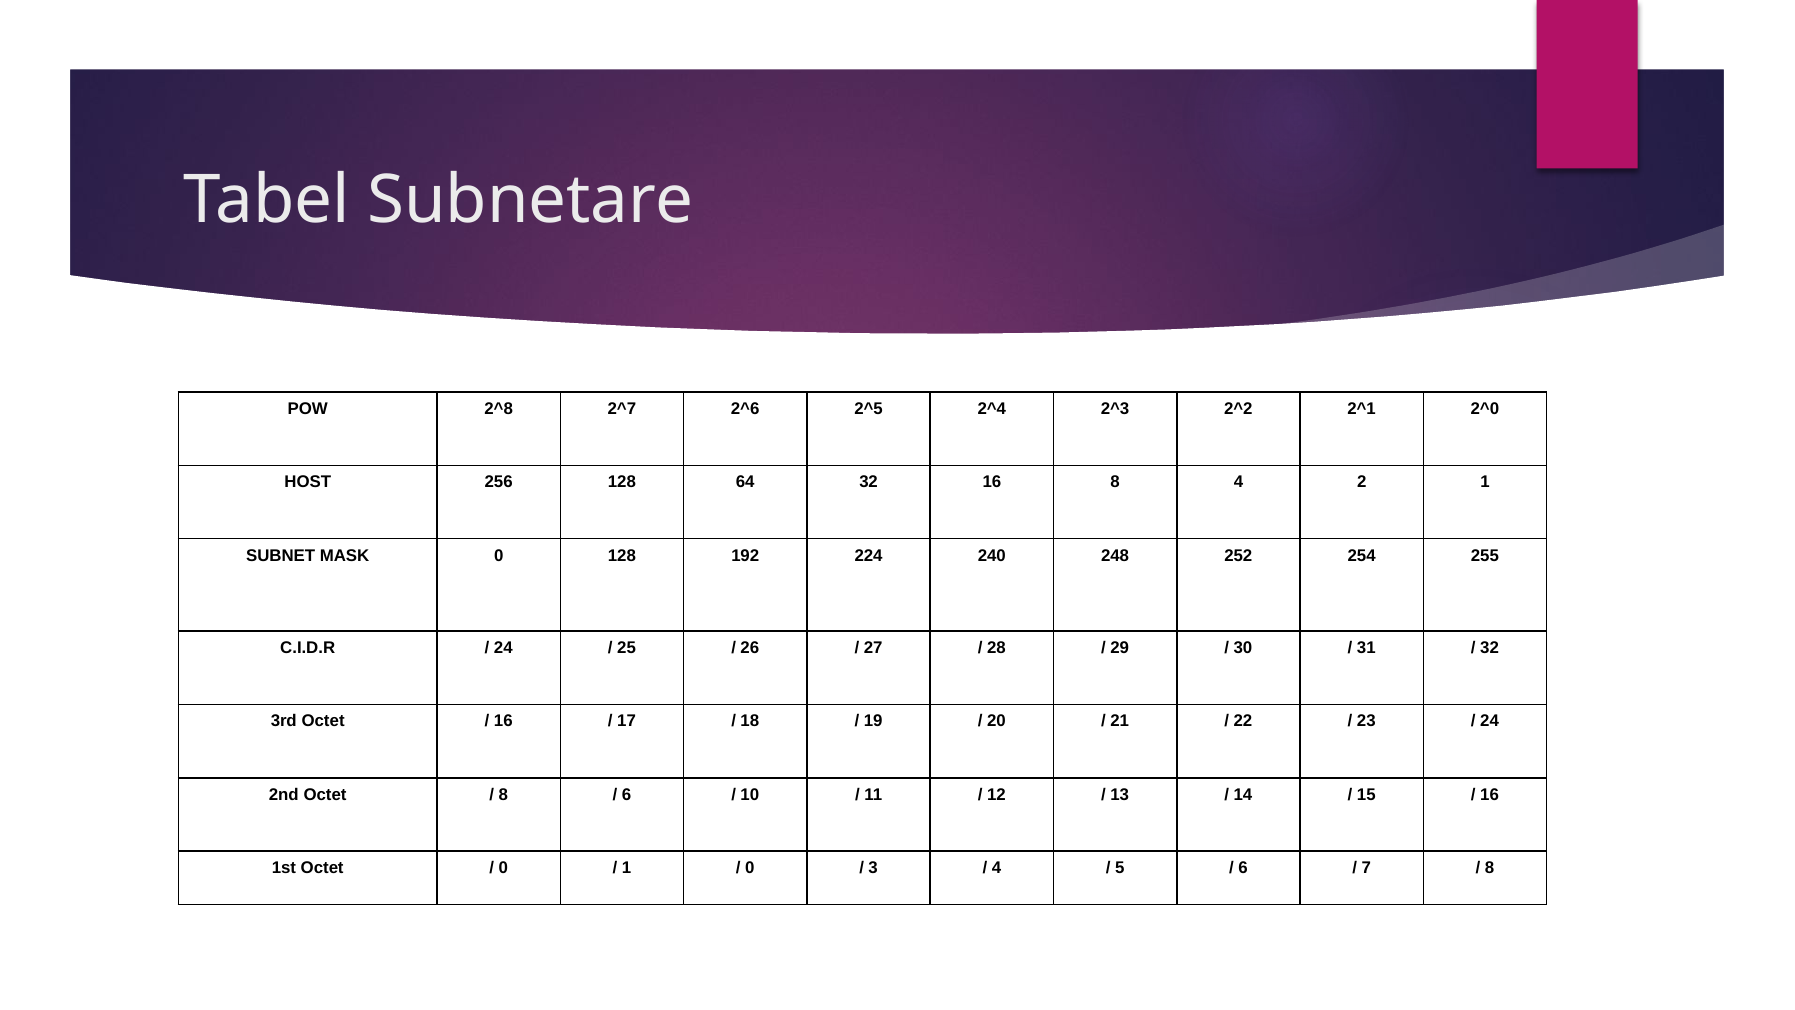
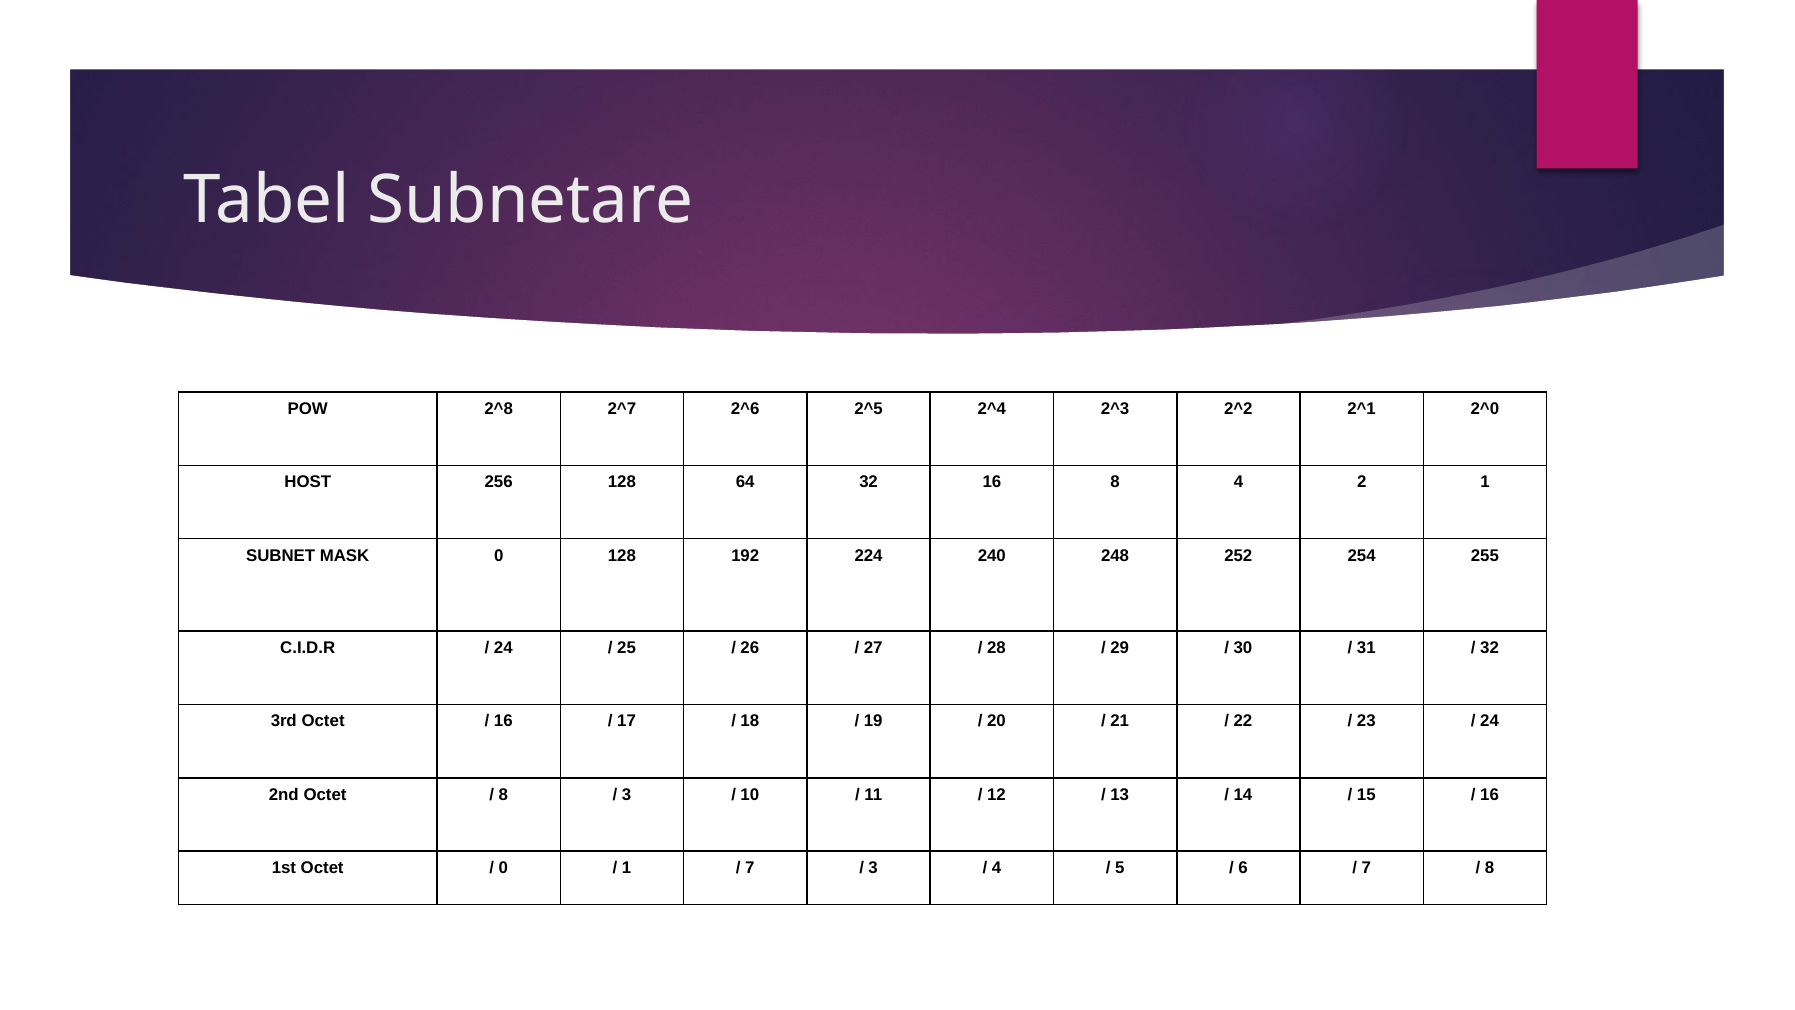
6: 6 -> 3 (627, 794)
0: 0 -> 7 (750, 868)
